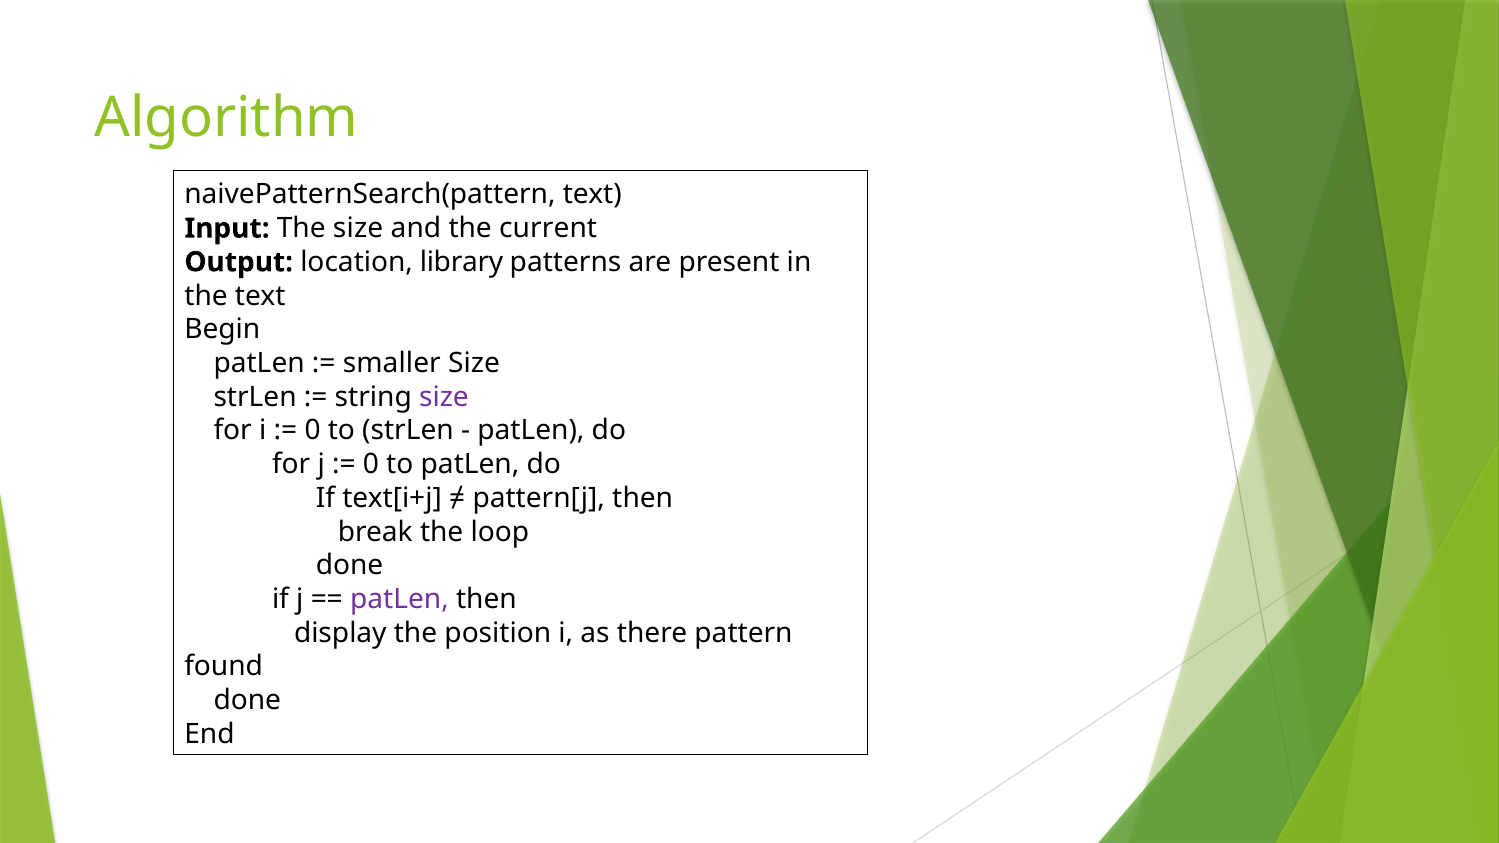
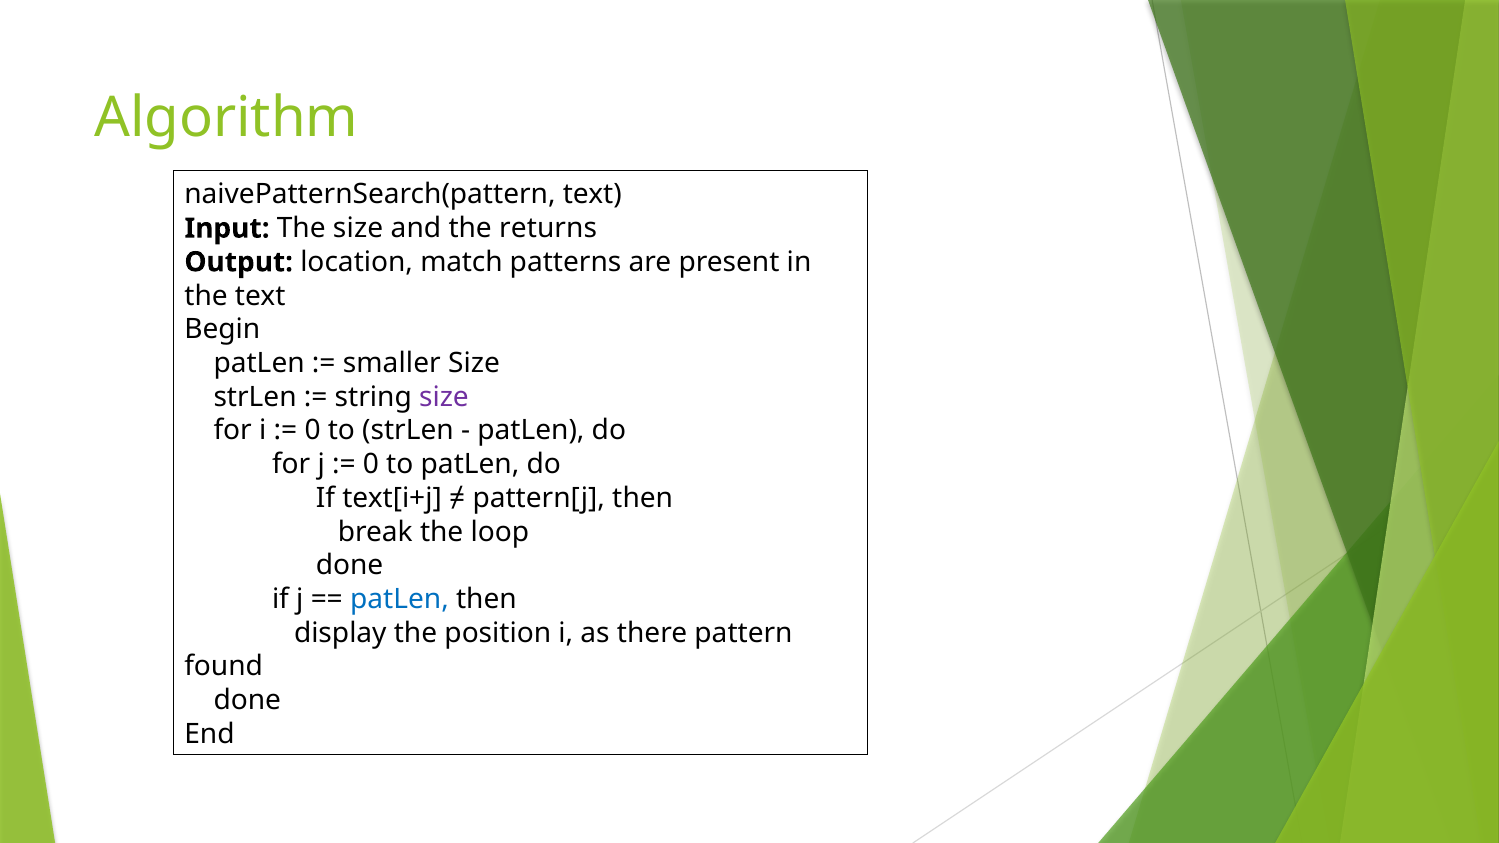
current: current -> returns (548, 228)
library: library -> match (461, 262)
patLen colour: purple -> blue (399, 599)
